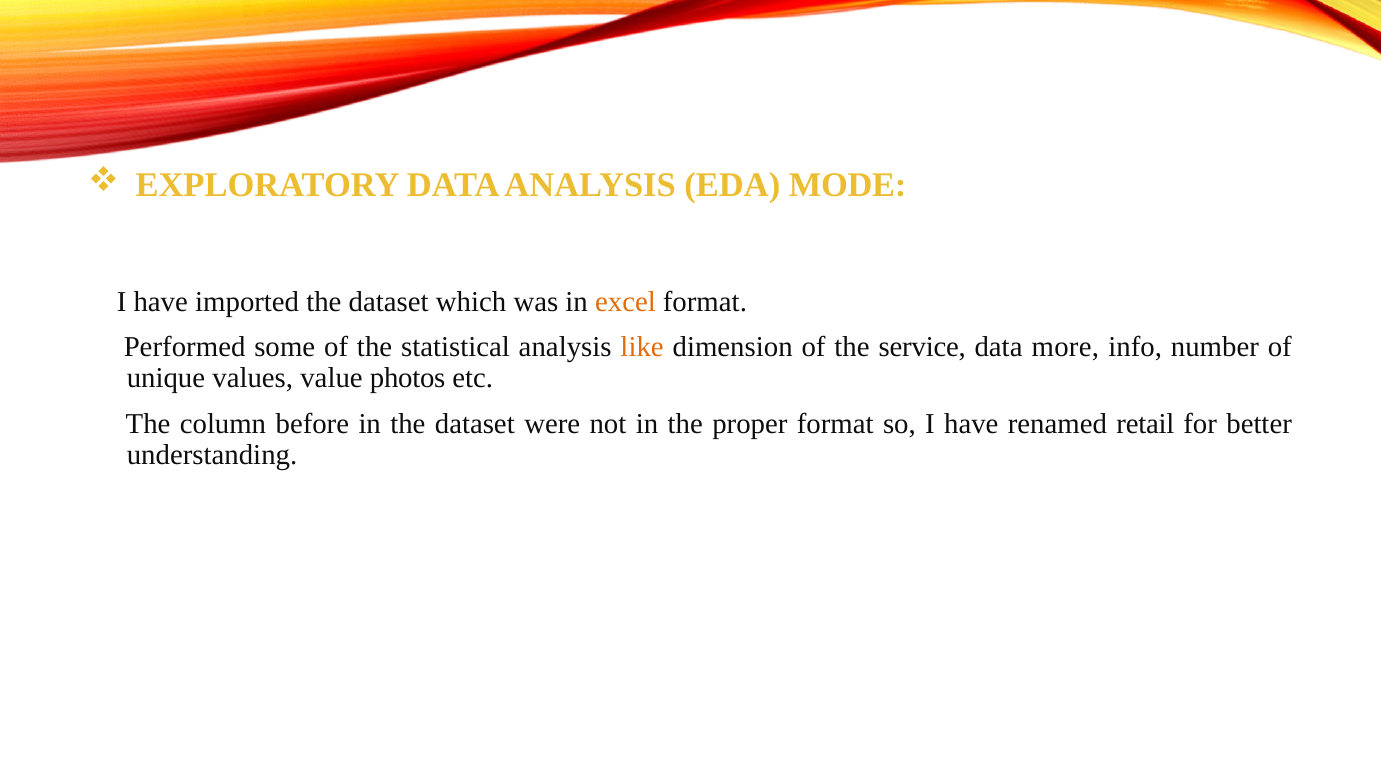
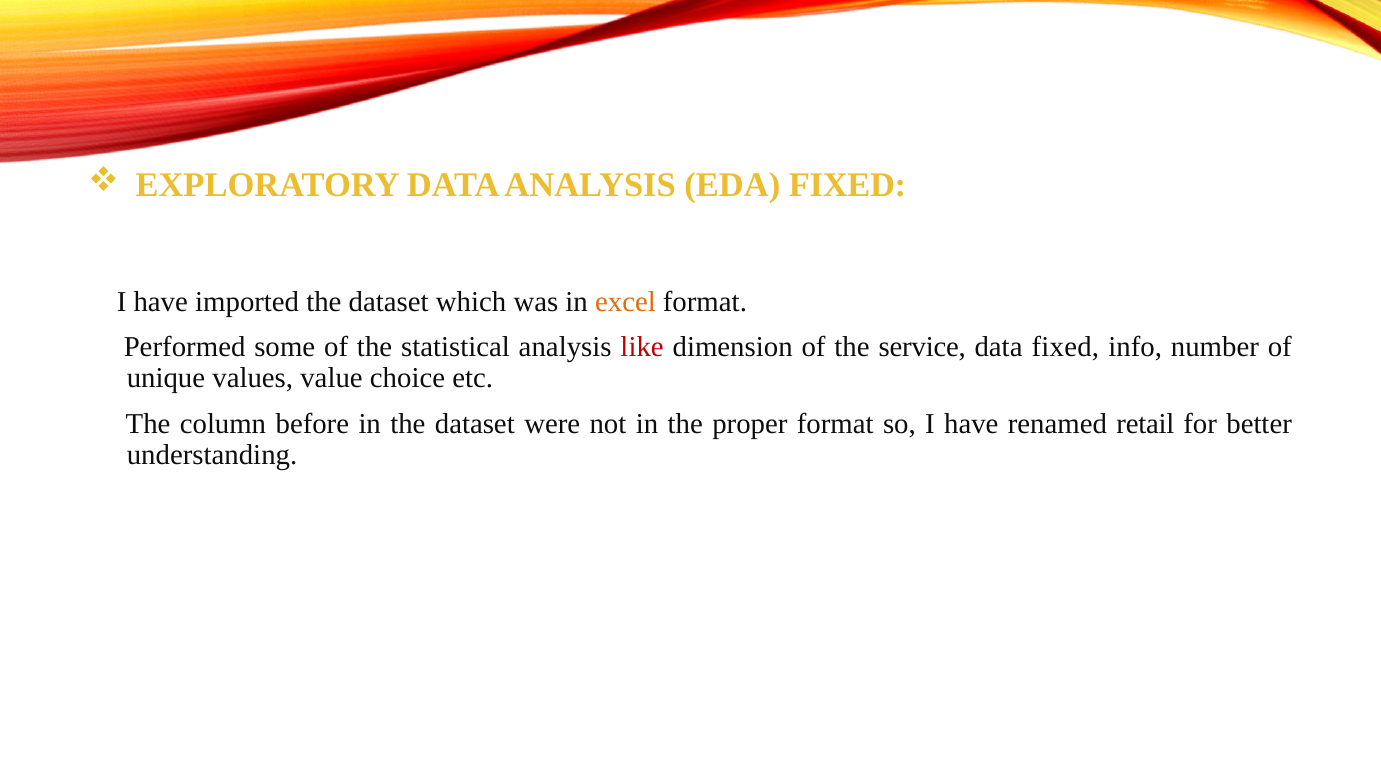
EDA MODE: MODE -> FIXED (848, 185)
like colour: orange -> red (642, 347)
data more: more -> fixed (1065, 347)
photos: photos -> choice (408, 378)
